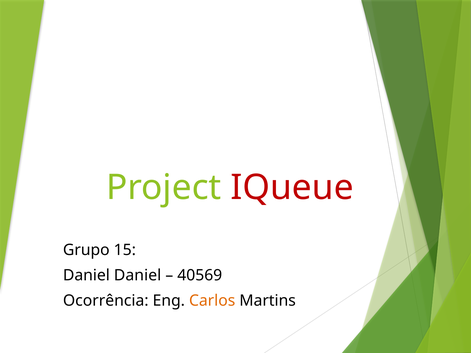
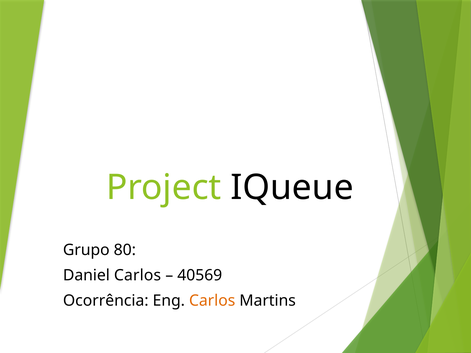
IQueue colour: red -> black (292, 188)
15: 15 -> 80 (125, 250)
Daniel Daniel: Daniel -> Carlos (138, 275)
